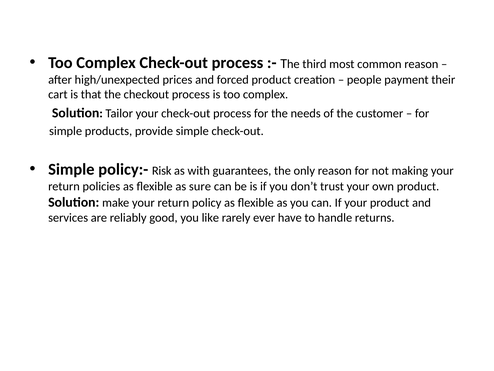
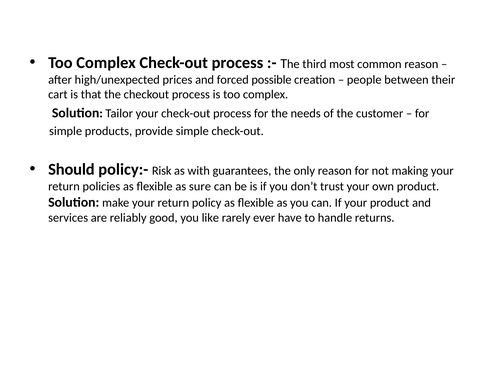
forced product: product -> possible (271, 80)
payment: payment -> between (406, 80)
Simple: Simple -> Should (71, 169)
